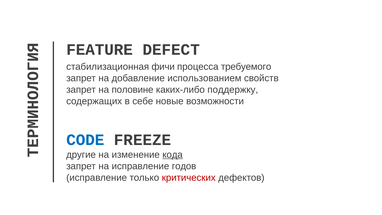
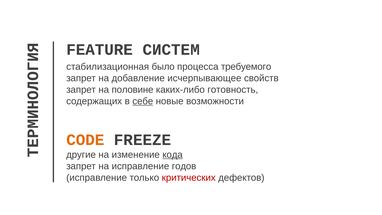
DEFECT: DEFECT -> СИСТЕМ (171, 50)
фичи: фичи -> было (163, 67)
использованием: использованием -> исчерпывающее (204, 78)
поддержку: поддержку -> готовность (233, 90)
себе underline: none -> present (143, 101)
CODE colour: blue -> orange (85, 140)
